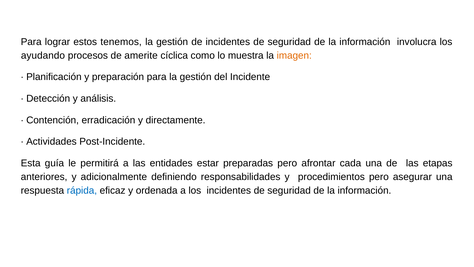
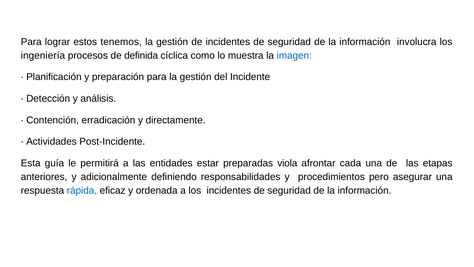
ayudando: ayudando -> ingeniería (43, 55)
amerite: amerite -> definida (141, 55)
imagen colour: orange -> blue (294, 55)
preparadas pero: pero -> viola (287, 163)
